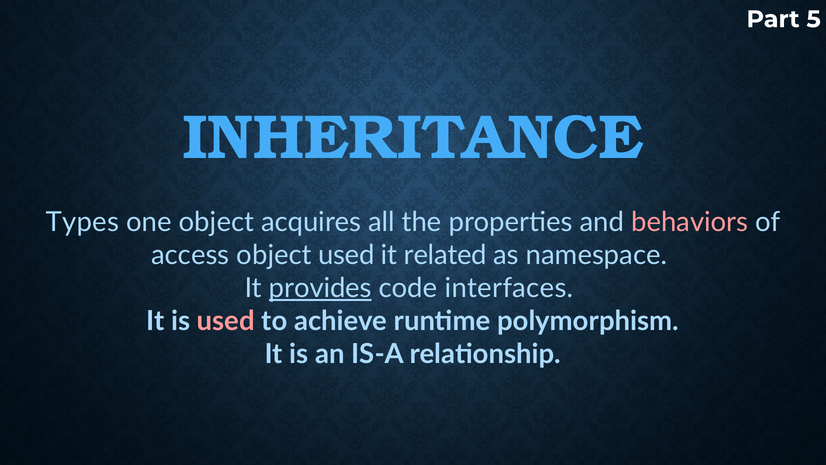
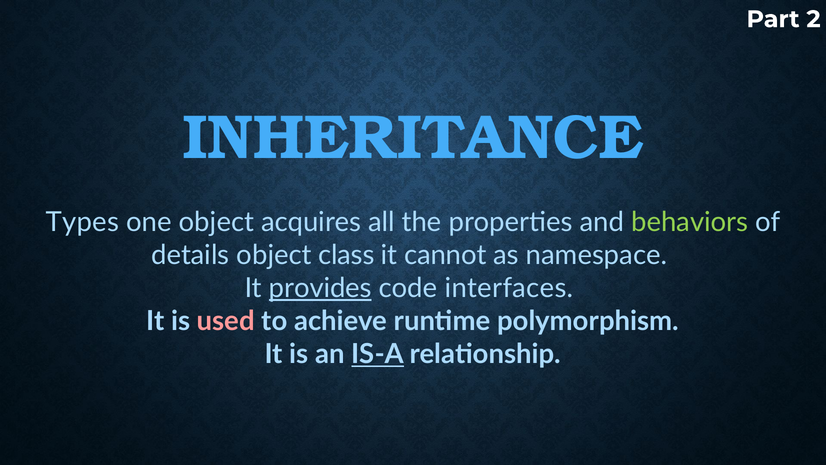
5: 5 -> 2 (814, 19)
behaviors colour: pink -> light green (690, 222)
access: access -> details (190, 255)
object used: used -> class (346, 255)
related: related -> cannot (445, 255)
IS-A underline: none -> present (378, 354)
